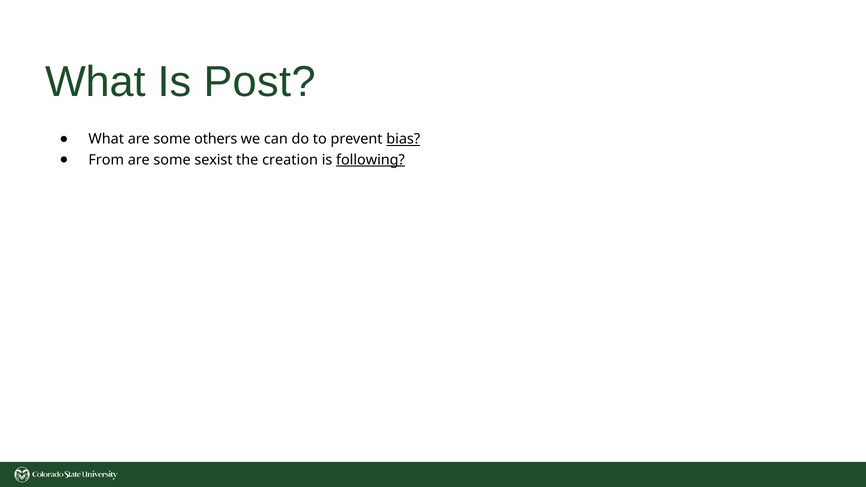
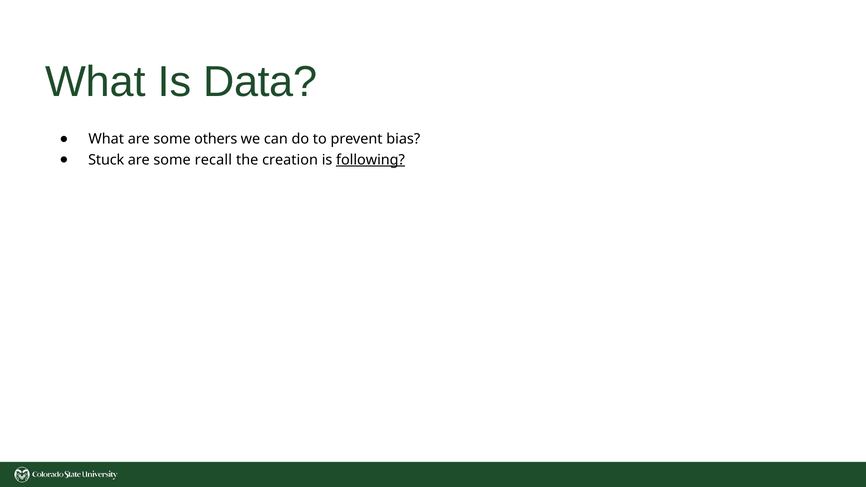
Post: Post -> Data (260, 82)
bias underline: present -> none (403, 139)
From: From -> Stuck (106, 160)
sexist: sexist -> recall (213, 160)
